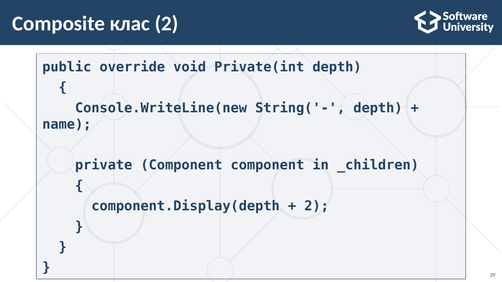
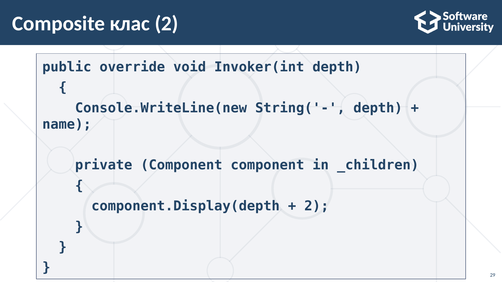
Private(int: Private(int -> Invoker(int (259, 67)
